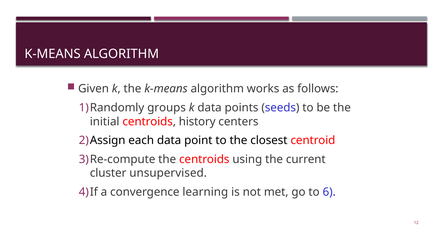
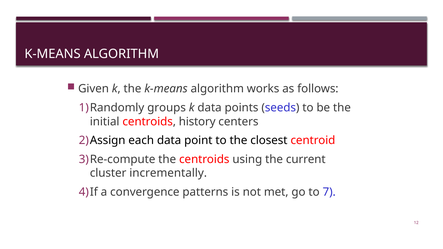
unsupervised: unsupervised -> incrementally (168, 173)
learning: learning -> patterns (205, 192)
6: 6 -> 7 (329, 192)
